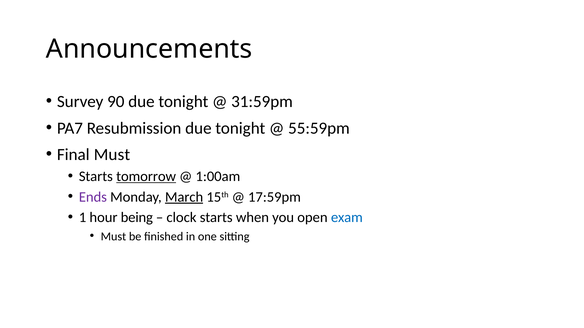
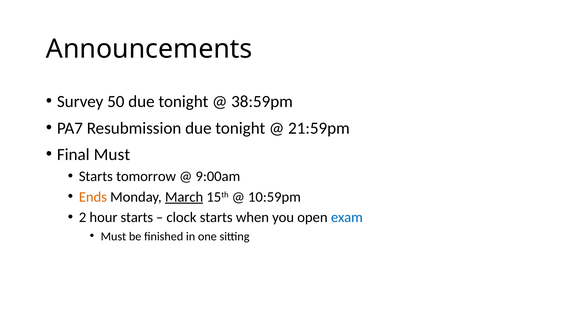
90: 90 -> 50 (116, 102)
31:59pm: 31:59pm -> 38:59pm (262, 102)
55:59pm: 55:59pm -> 21:59pm (319, 128)
tomorrow underline: present -> none (146, 177)
1:00am: 1:00am -> 9:00am (218, 177)
Ends colour: purple -> orange (93, 197)
17:59pm: 17:59pm -> 10:59pm (274, 197)
1: 1 -> 2 (83, 218)
hour being: being -> starts (137, 218)
